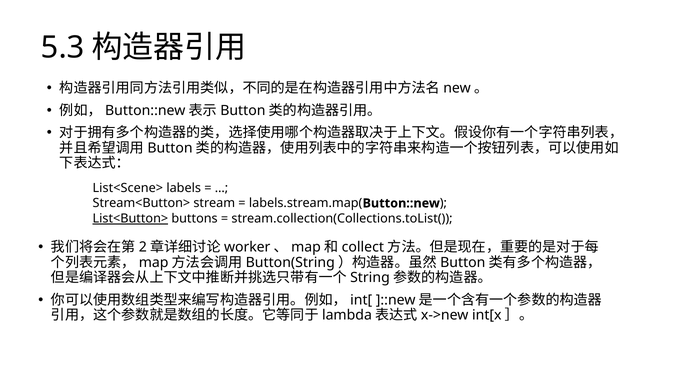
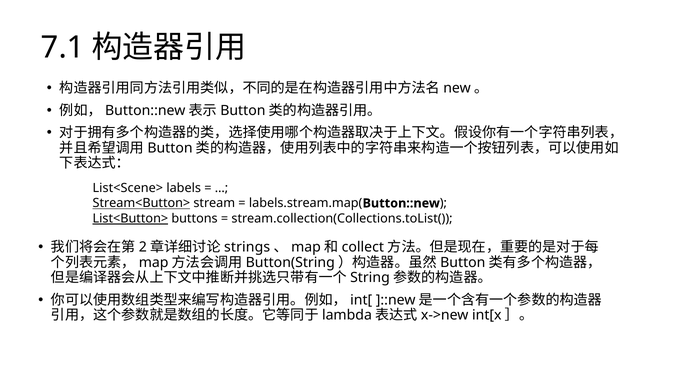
5.3: 5.3 -> 7.1 (63, 48)
Stream<Button> underline: none -> present (141, 203)
worker: worker -> strings (247, 247)
